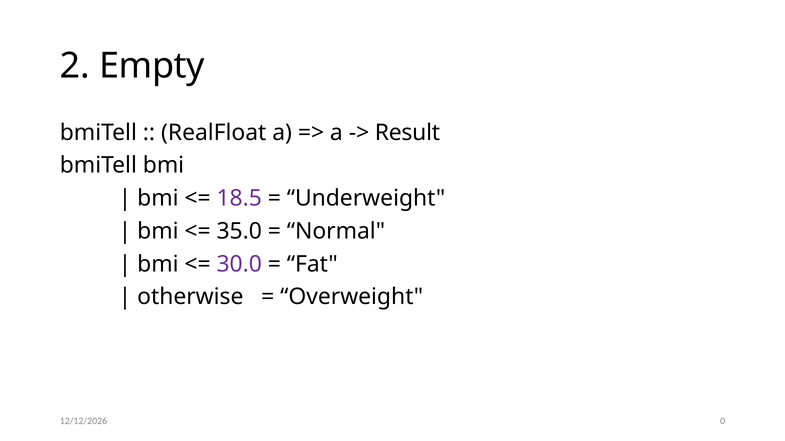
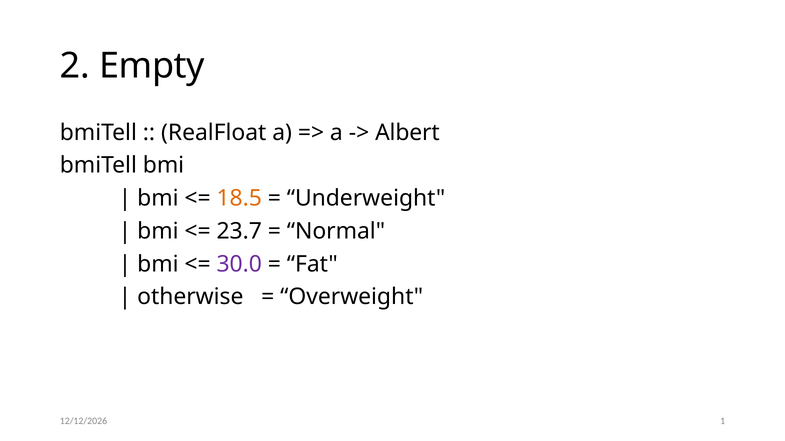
Result: Result -> Albert (407, 133)
18.5 colour: purple -> orange (239, 199)
35.0: 35.0 -> 23.7 (239, 231)
0: 0 -> 1 (723, 422)
